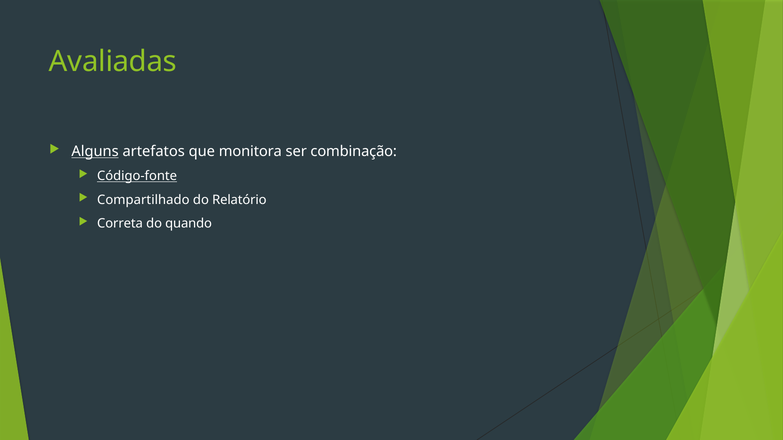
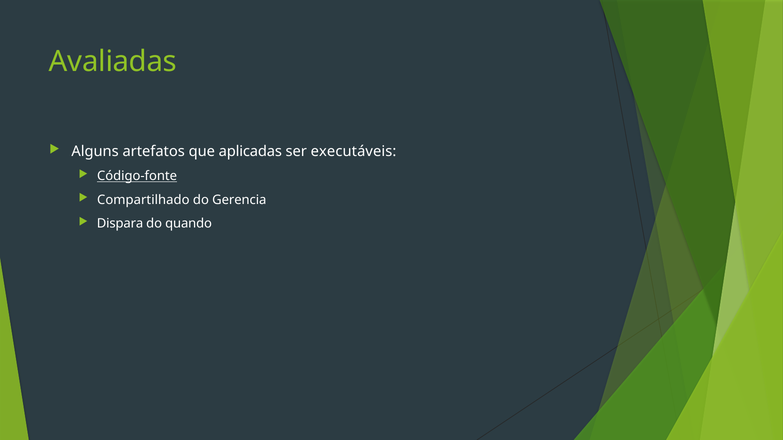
Alguns underline: present -> none (95, 152)
monitora: monitora -> aplicadas (250, 152)
combinação: combinação -> executáveis (354, 152)
Relatório: Relatório -> Gerencia (239, 200)
Correta: Correta -> Dispara (120, 224)
